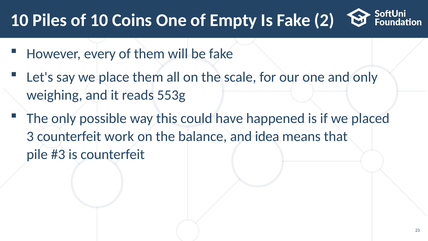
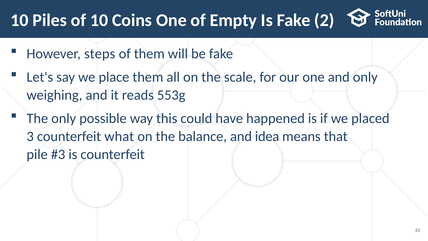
every: every -> steps (100, 54)
work: work -> what (119, 136)
